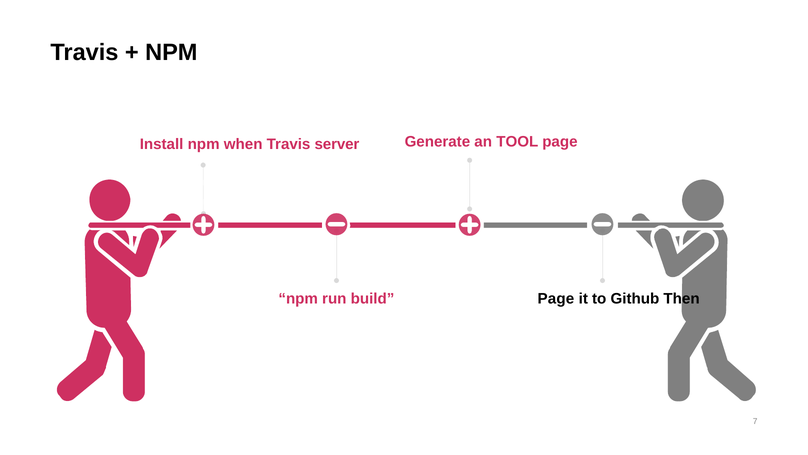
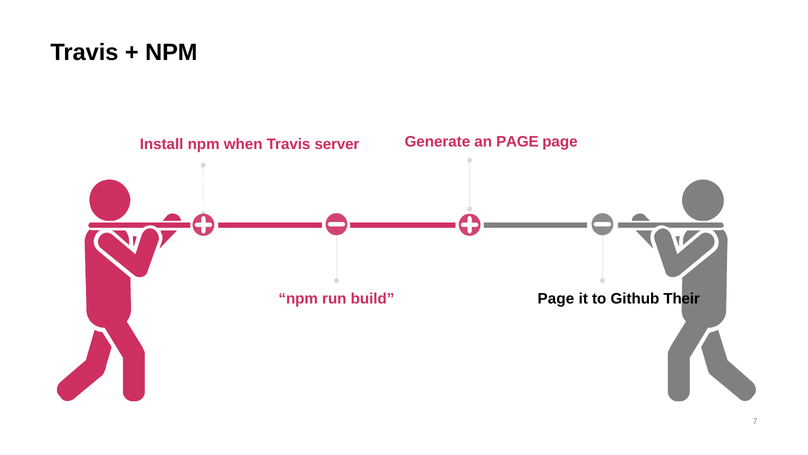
an TOOL: TOOL -> PAGE (517, 142)
Then: Then -> Their (682, 298)
